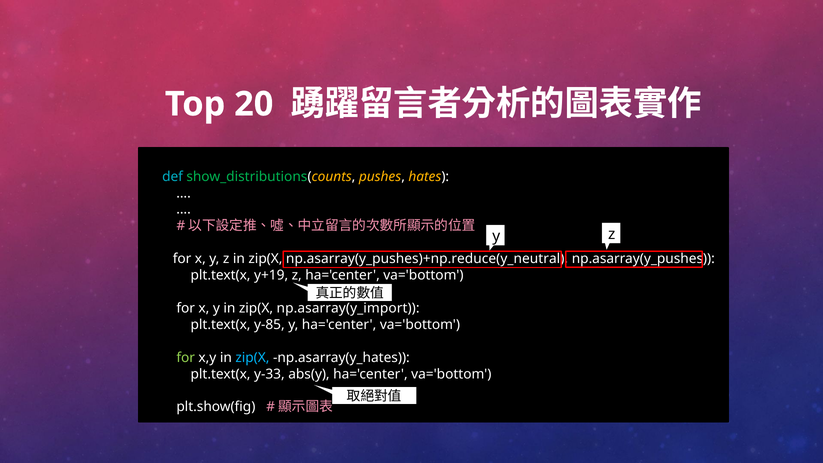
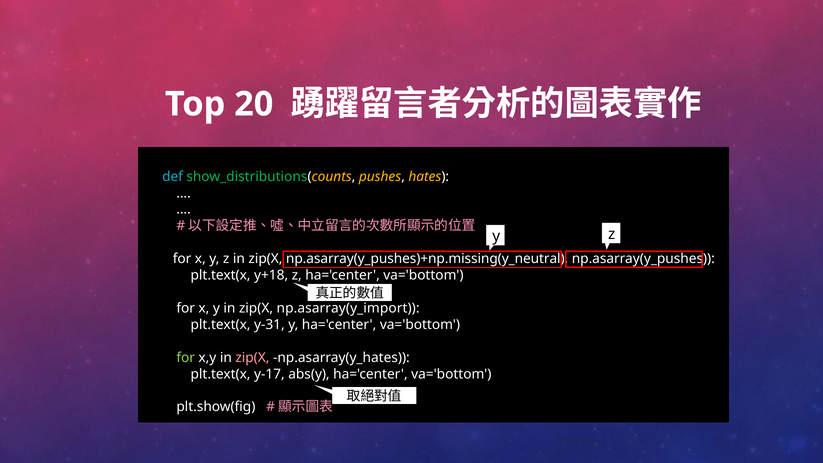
np.asarray(y_pushes)+np.reduce(y_neutral: np.asarray(y_pushes)+np.reduce(y_neutral -> np.asarray(y_pushes)+np.missing(y_neutral (427, 259)
y+19: y+19 -> y+18 (271, 275)
y-85: y-85 -> y-31 (269, 325)
zip(X colour: light blue -> pink (252, 357)
y-33: y-33 -> y-17 (269, 374)
